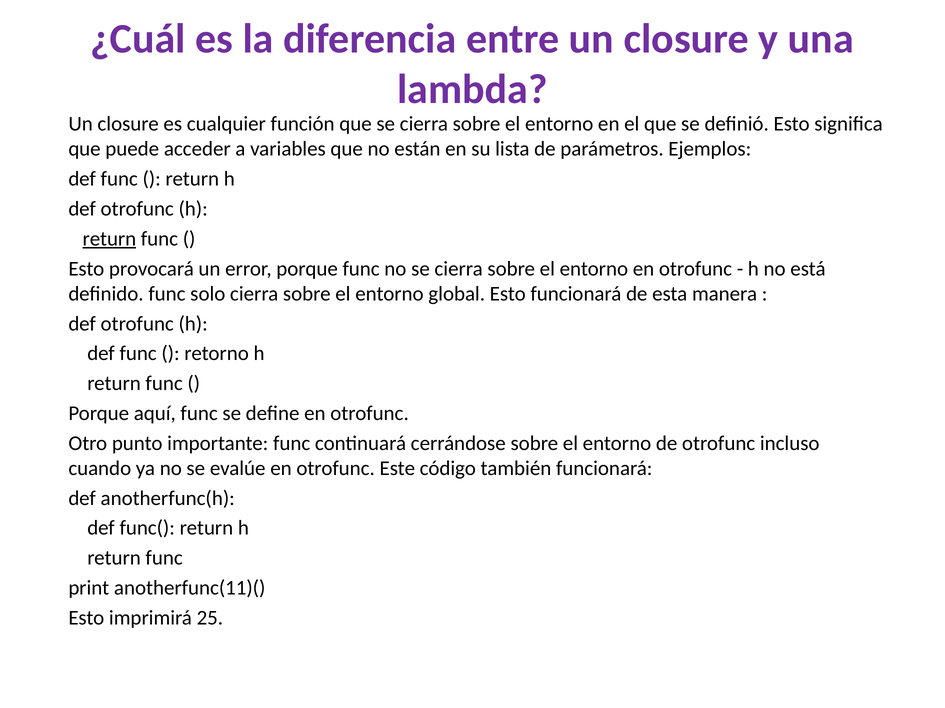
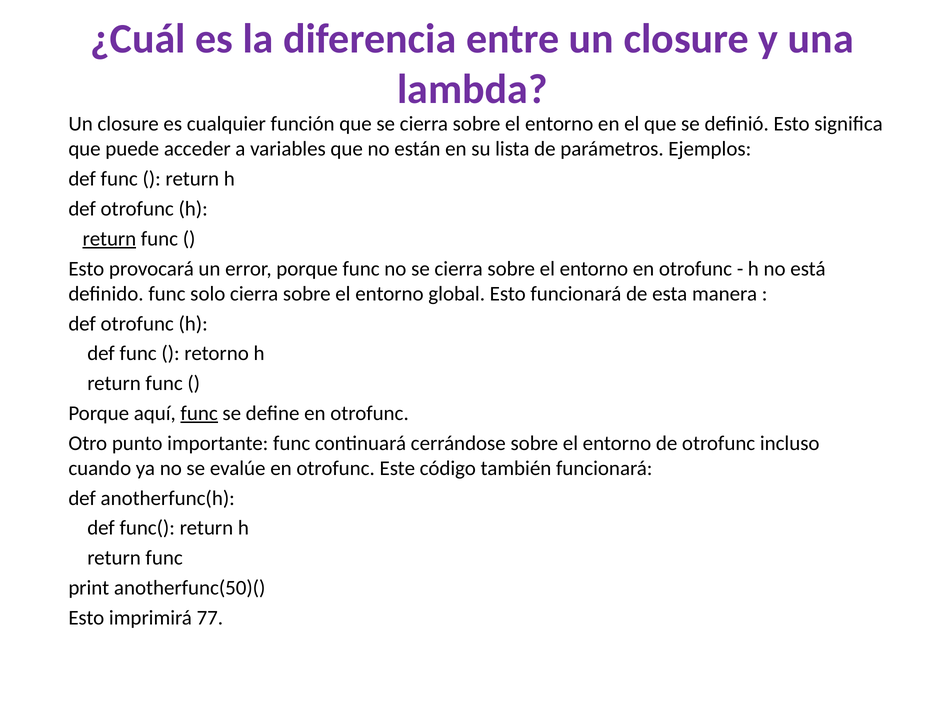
func underline: none -> present (199, 414)
anotherfunc(11)(: anotherfunc(11)( -> anotherfunc(50)( (190, 588)
25: 25 -> 77 (210, 618)
